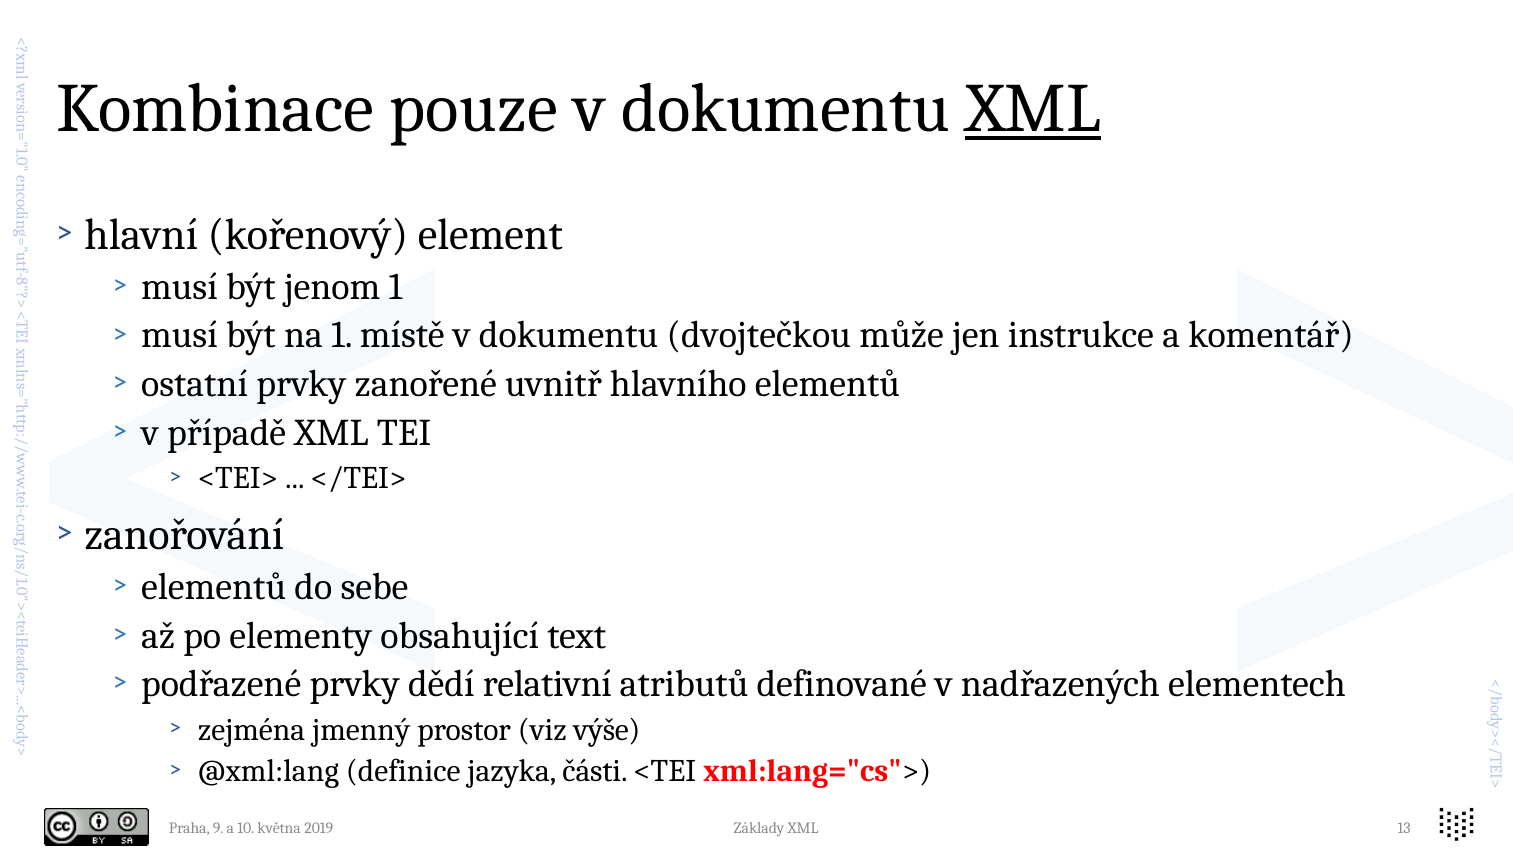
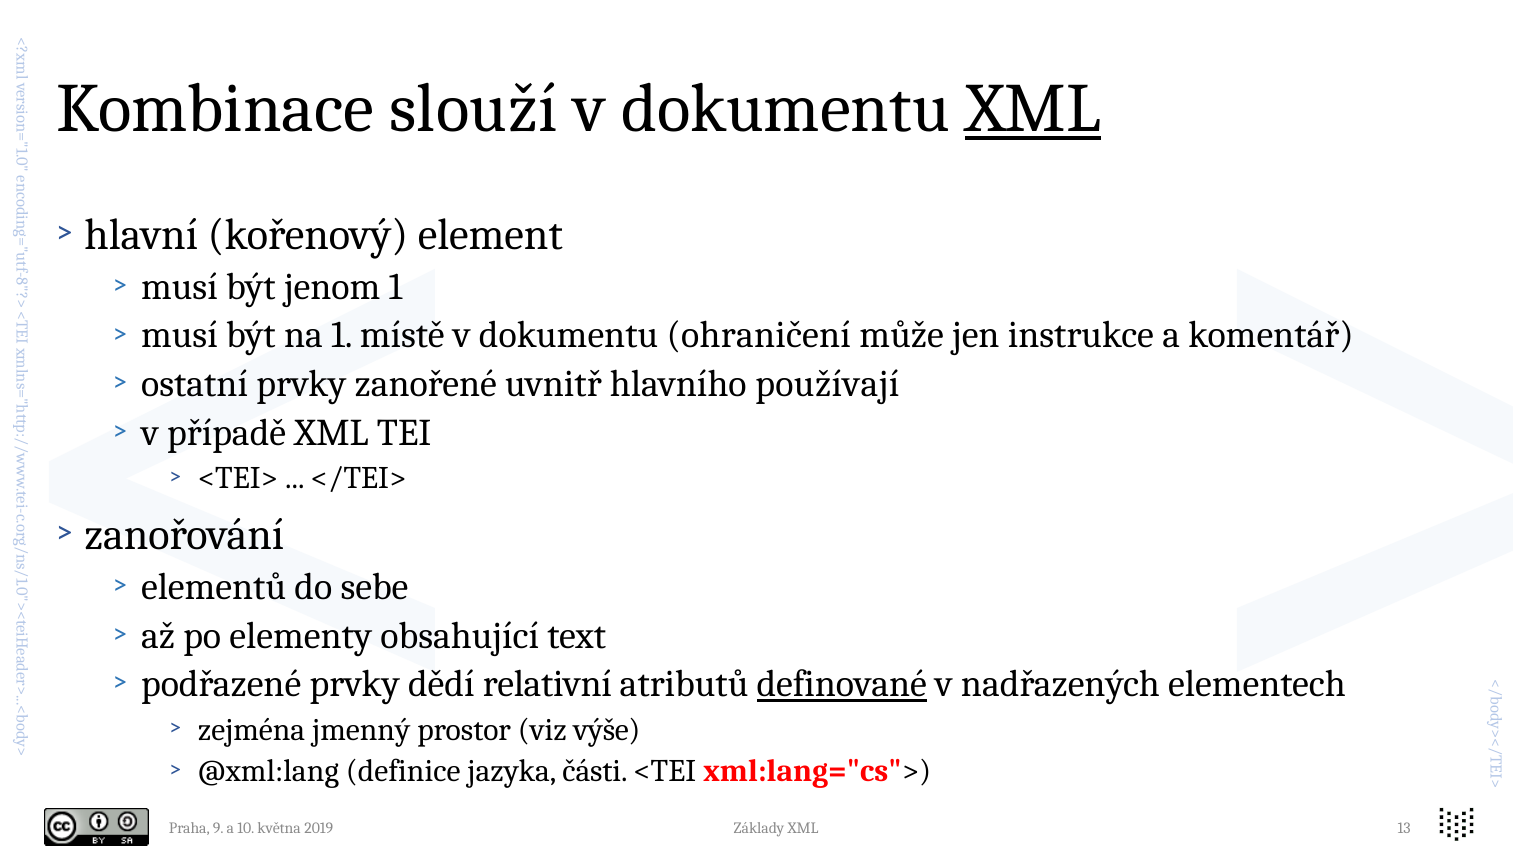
pouze: pouze -> slouží (473, 109)
dvojtečkou: dvojtečkou -> ohraničení (759, 336)
hlavního elementů: elementů -> používají (827, 384)
definované underline: none -> present (842, 684)
